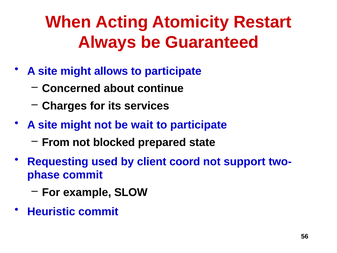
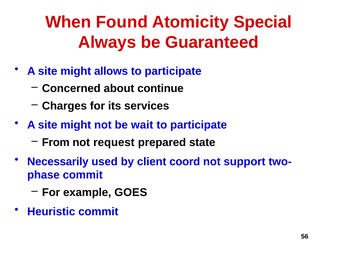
Acting: Acting -> Found (122, 22)
Restart: Restart -> Special (263, 22)
blocked: blocked -> request (114, 142)
Requesting: Requesting -> Necessarily (58, 161)
SLOW: SLOW -> GOES (131, 192)
